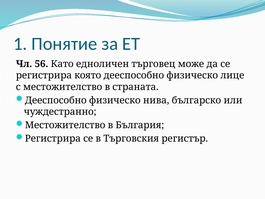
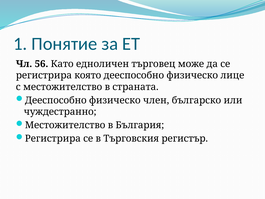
нива: нива -> член (156, 100)
